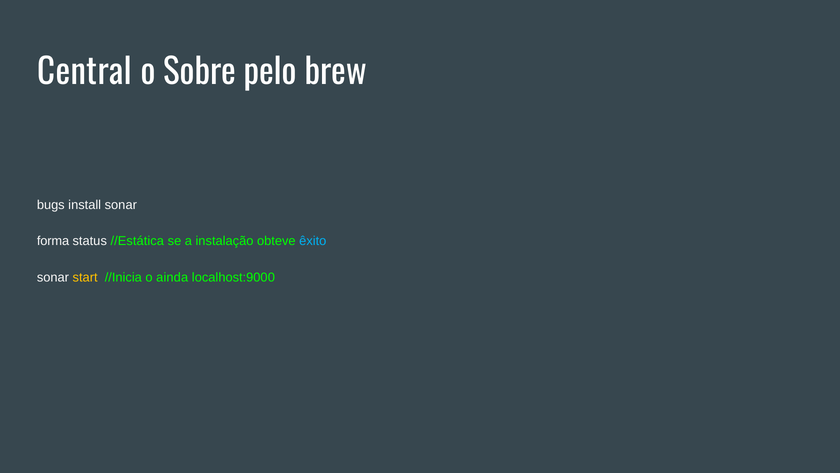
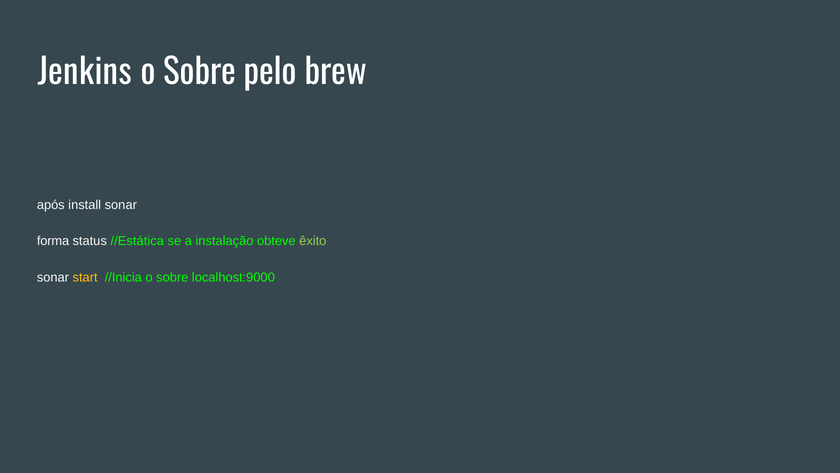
Central: Central -> Jenkins (85, 73)
bugs: bugs -> após (51, 205)
êxito colour: light blue -> light green (313, 241)
//Inicia o ainda: ainda -> sobre (172, 277)
